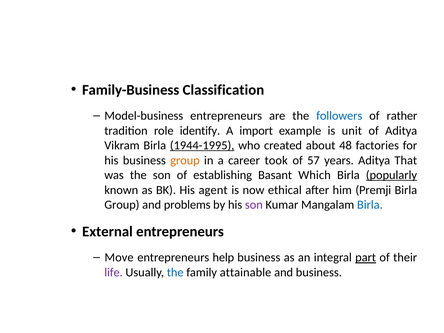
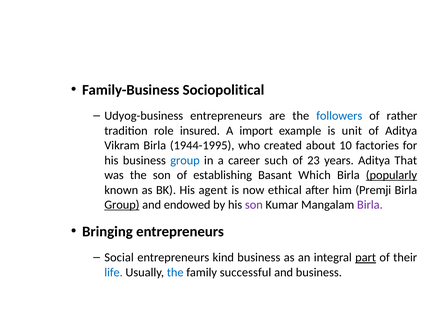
Classification: Classification -> Sociopolitical (223, 90)
Model-business: Model-business -> Udyog-business (144, 116)
identify: identify -> insured (200, 131)
1944-1995 underline: present -> none (202, 145)
48: 48 -> 10 (346, 145)
group colour: orange -> blue (185, 160)
took: took -> such (276, 160)
57: 57 -> 23 (313, 160)
Group underline: none -> present (122, 205)
problems: problems -> endowed (187, 205)
Birla colour: blue -> purple (370, 205)
External: External -> Bringing (107, 232)
Move: Move -> Social (119, 258)
help: help -> kind (223, 258)
life colour: purple -> blue (114, 272)
attainable: attainable -> successful (246, 272)
